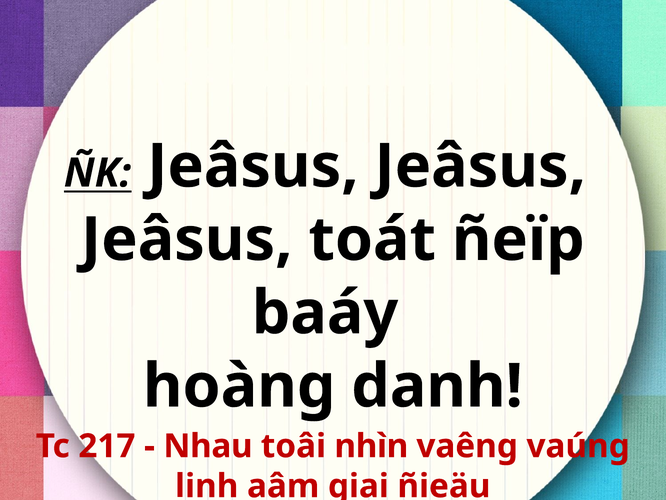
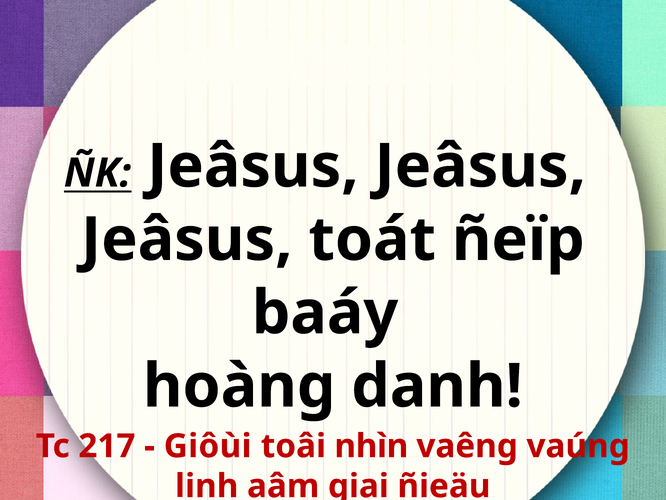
Nhau: Nhau -> Giôùi (208, 446)
